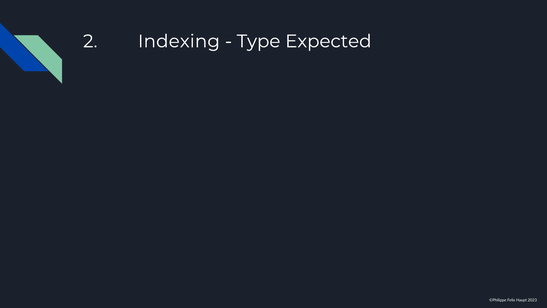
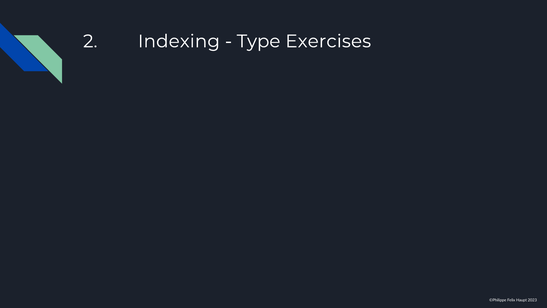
Expected: Expected -> Exercises (328, 41)
